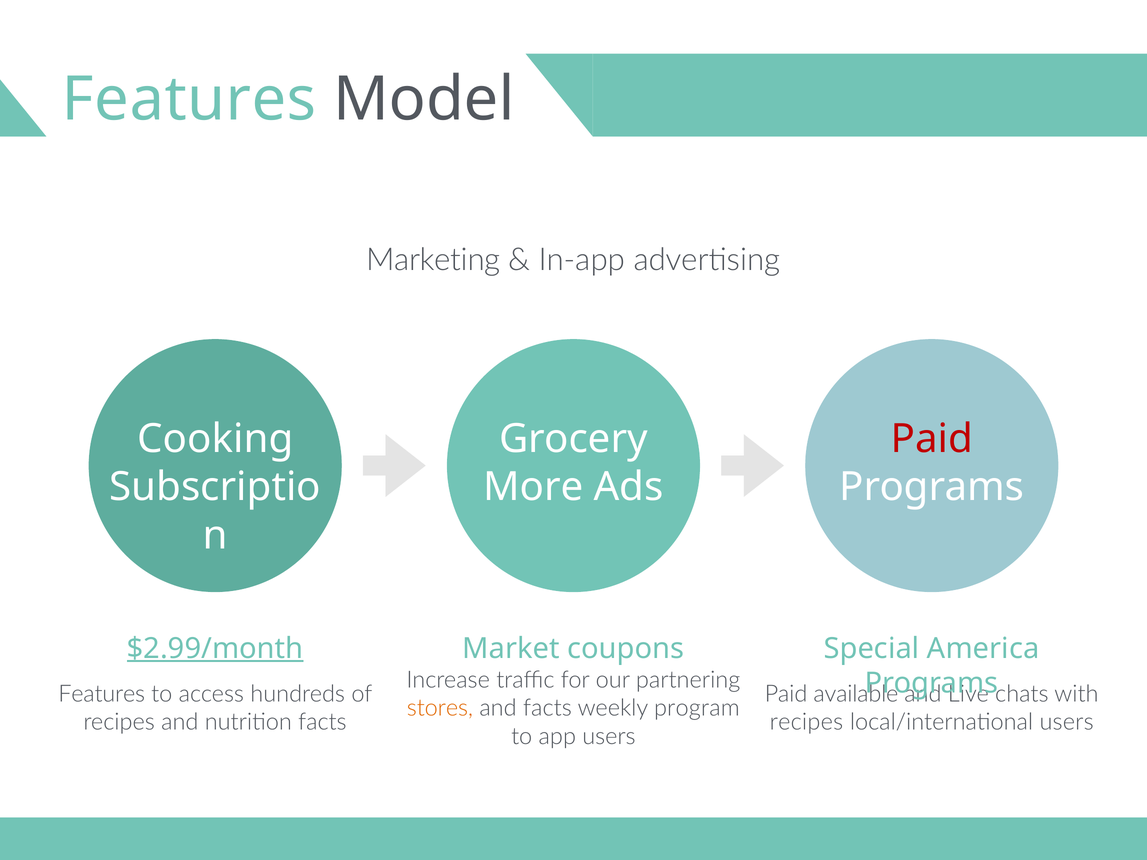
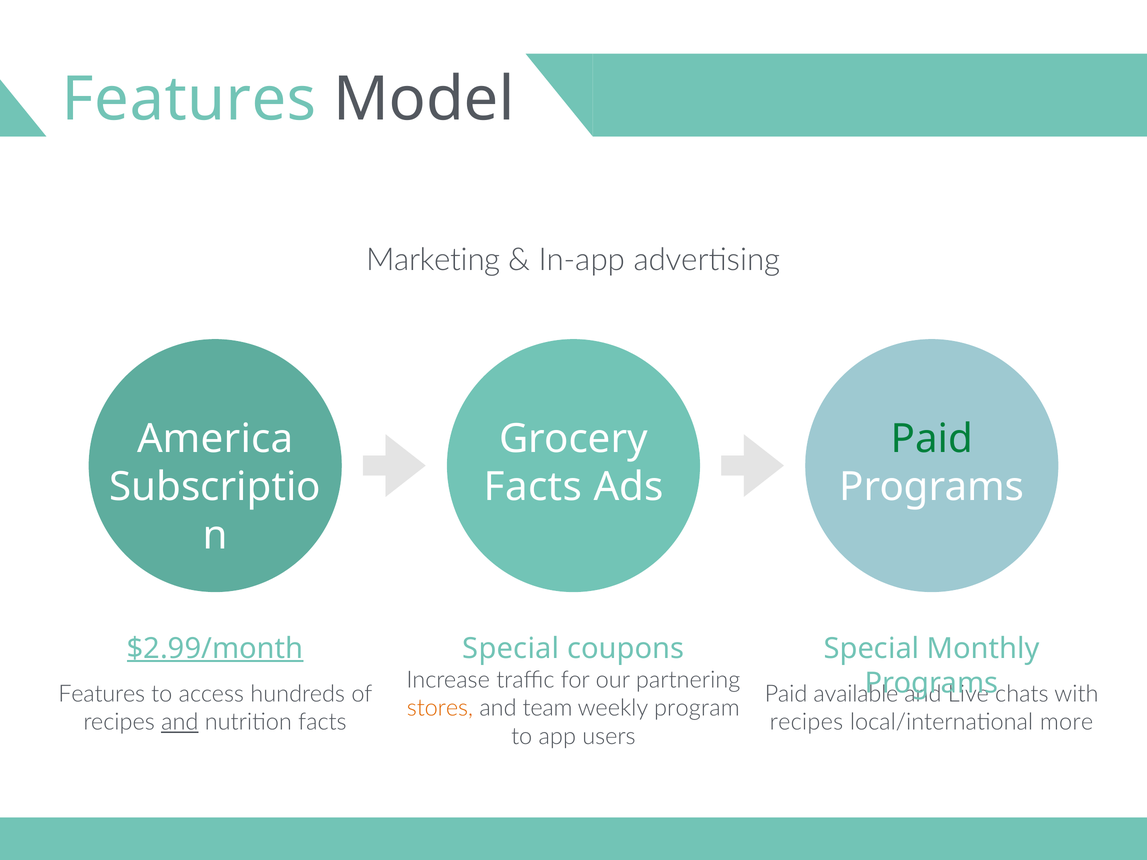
Cooking: Cooking -> America (215, 439)
Paid colour: red -> green (932, 439)
More: More -> Facts (533, 487)
Market: Market -> Special (511, 649)
America: America -> Monthly (983, 649)
and facts: facts -> team (548, 708)
and underline: none -> present (180, 722)
local/international users: users -> more (1067, 722)
